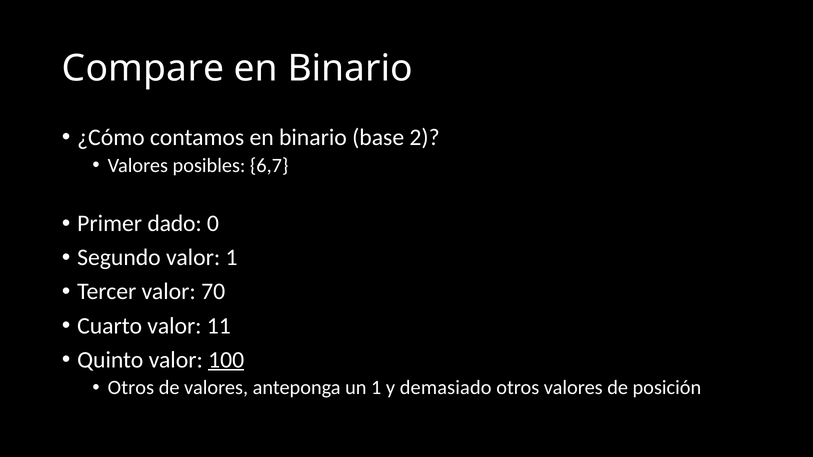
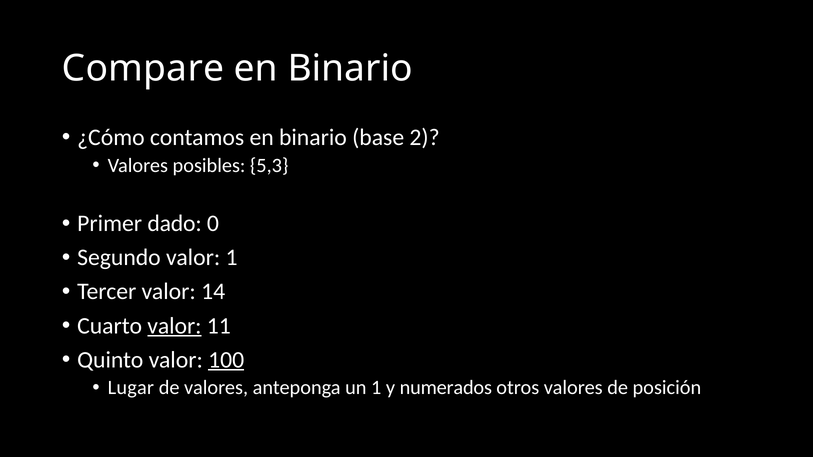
6,7: 6,7 -> 5,3 (269, 165)
70: 70 -> 14 (213, 292)
valor underline: none -> present (174, 326)
Otros: Otros -> Lugar (131, 388)
demasiado: demasiado -> numerados (446, 388)
